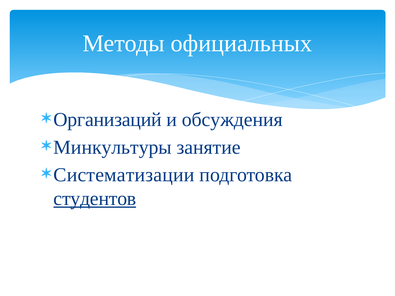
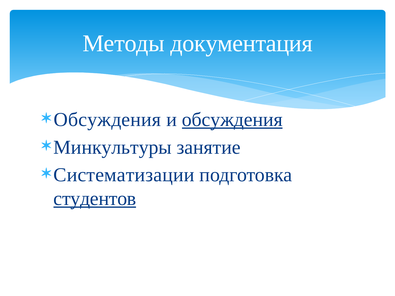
официальных: официальных -> документация (241, 43)
Организаций: Организаций -> Обсуждения (107, 120)
обсуждения underline: none -> present (232, 120)
